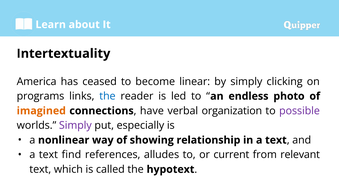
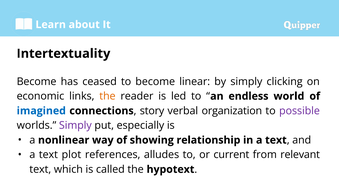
America: America -> Become (37, 81)
programs: programs -> economic (40, 96)
the colour: blue -> orange (107, 96)
photo: photo -> world (289, 96)
imagined colour: orange -> blue (41, 111)
have: have -> story (152, 111)
find: find -> plot (71, 154)
